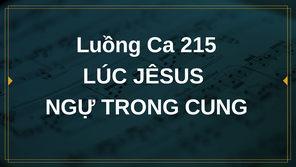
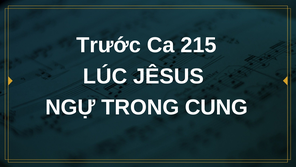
Luồng: Luồng -> Trước (109, 45)
